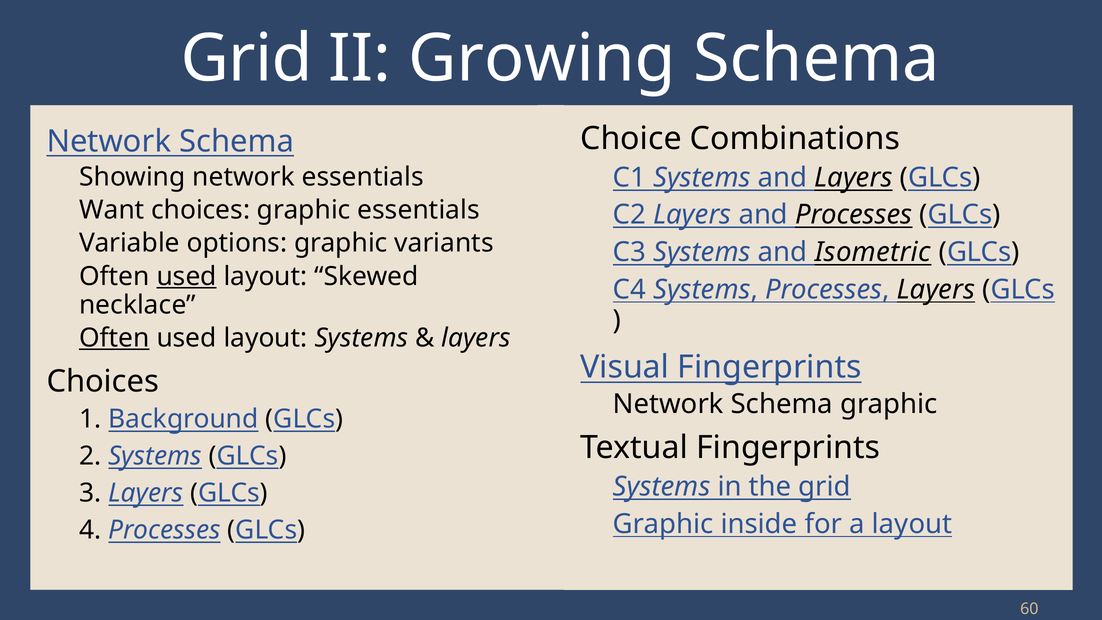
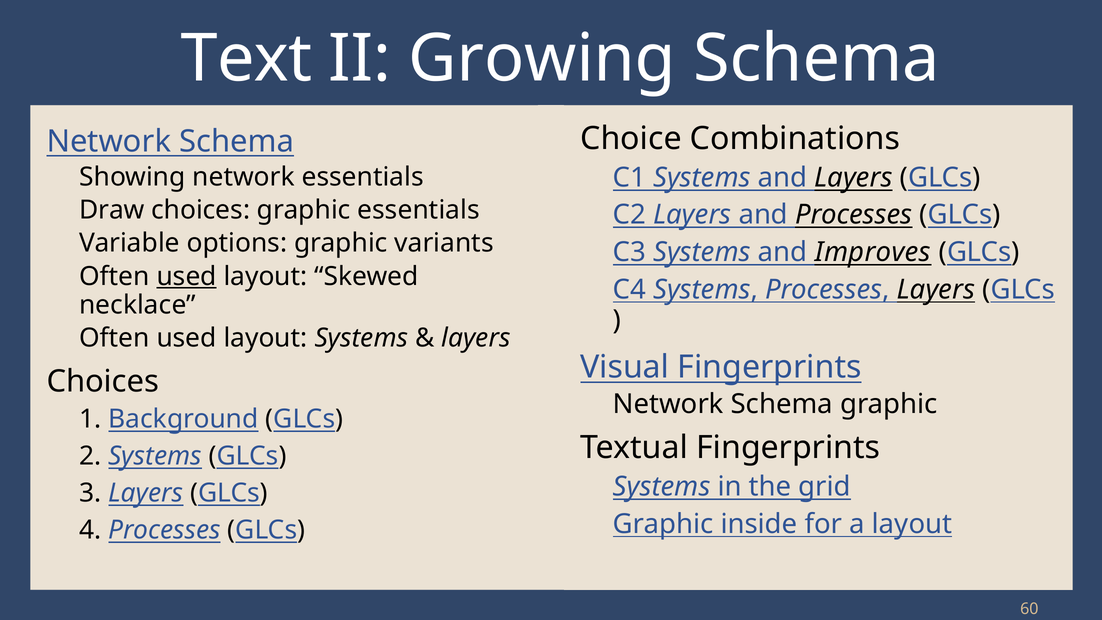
Grid: Grid -> Text (247, 59)
Want: Want -> Draw (112, 210)
Isometric: Isometric -> Improves (873, 252)
Often underline: present -> none (114, 338)
